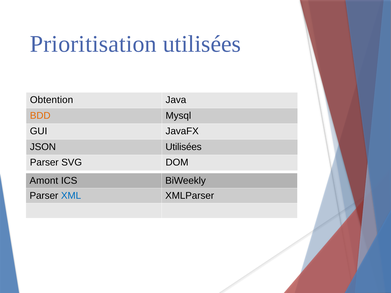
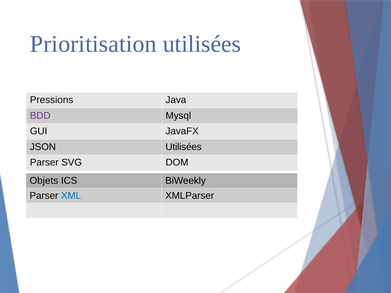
Obtention: Obtention -> Pressions (52, 100)
BDD colour: orange -> purple (40, 116)
Amont: Amont -> Objets (44, 181)
